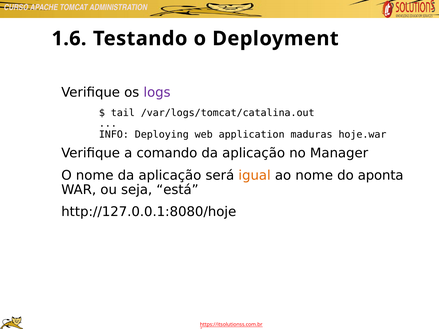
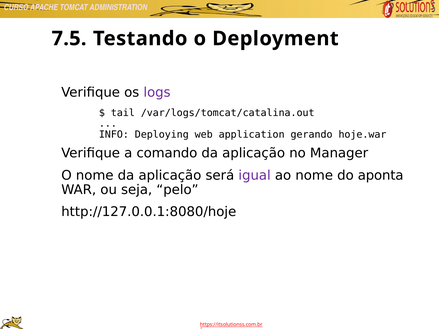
1.6: 1.6 -> 7.5 (69, 39)
maduras: maduras -> gerando (312, 134)
igual colour: orange -> purple (255, 175)
está: está -> pelo (177, 190)
